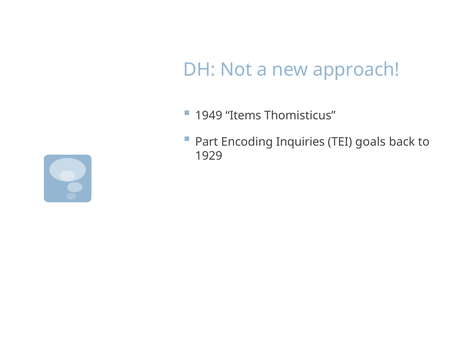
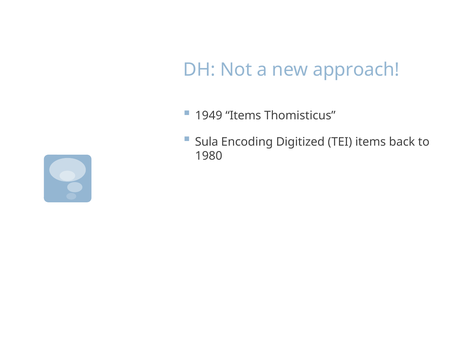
Part: Part -> Sula (207, 142)
Inquiries: Inquiries -> Digitized (300, 142)
TEI goals: goals -> items (371, 142)
1929: 1929 -> 1980 (209, 156)
